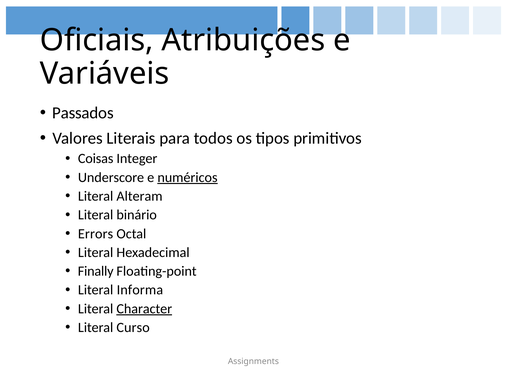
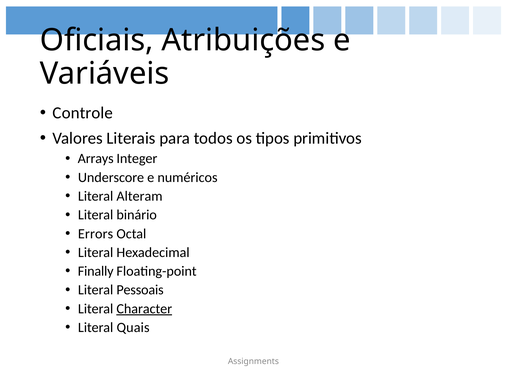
Passados: Passados -> Controle (83, 113)
Coisas: Coisas -> Arrays (96, 158)
numéricos underline: present -> none (187, 177)
Informa: Informa -> Pessoais (140, 289)
Curso: Curso -> Quais (133, 327)
